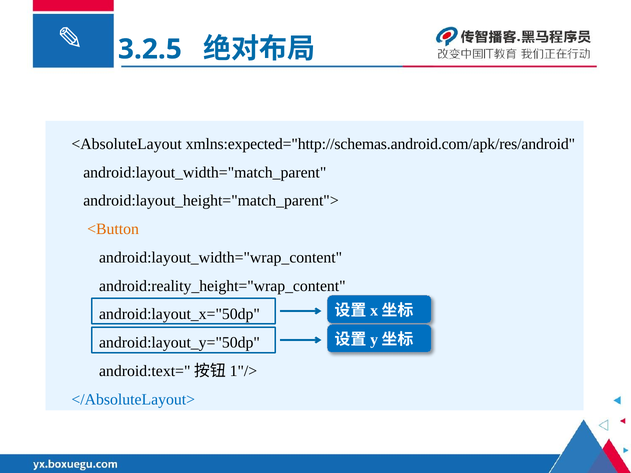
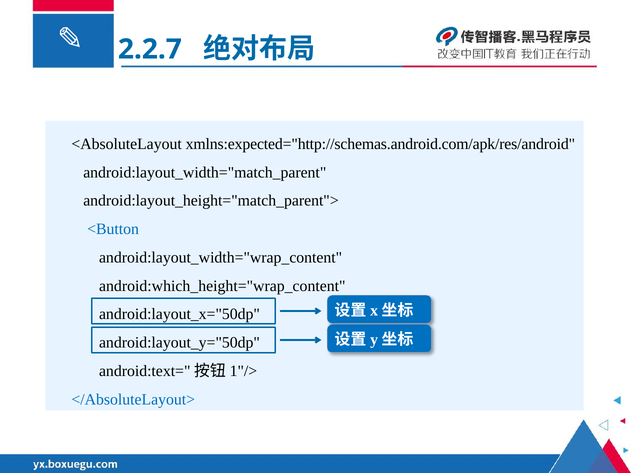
3.2.5: 3.2.5 -> 2.2.7 (150, 49)
<Button colour: orange -> blue (113, 229)
android:reality_height="wrap_content: android:reality_height="wrap_content -> android:which_height="wrap_content (222, 286)
